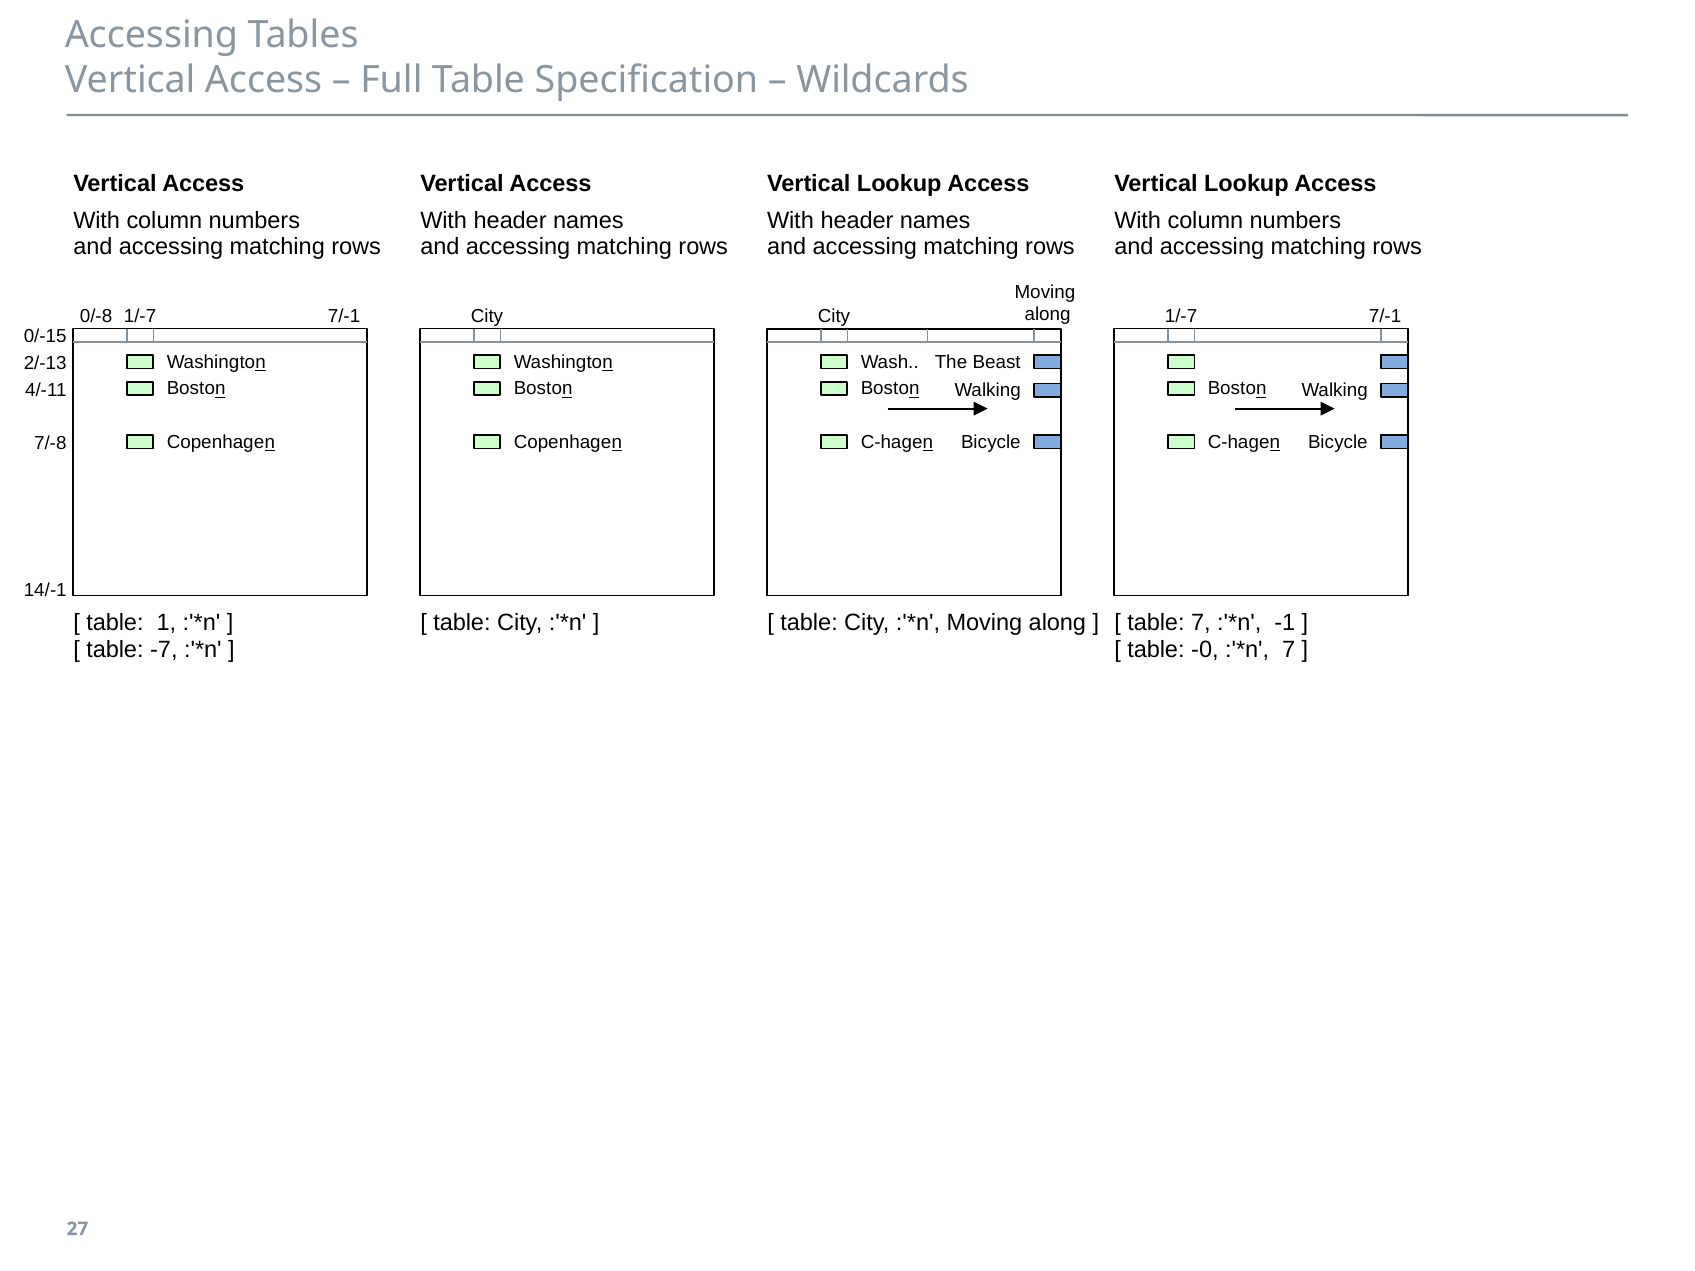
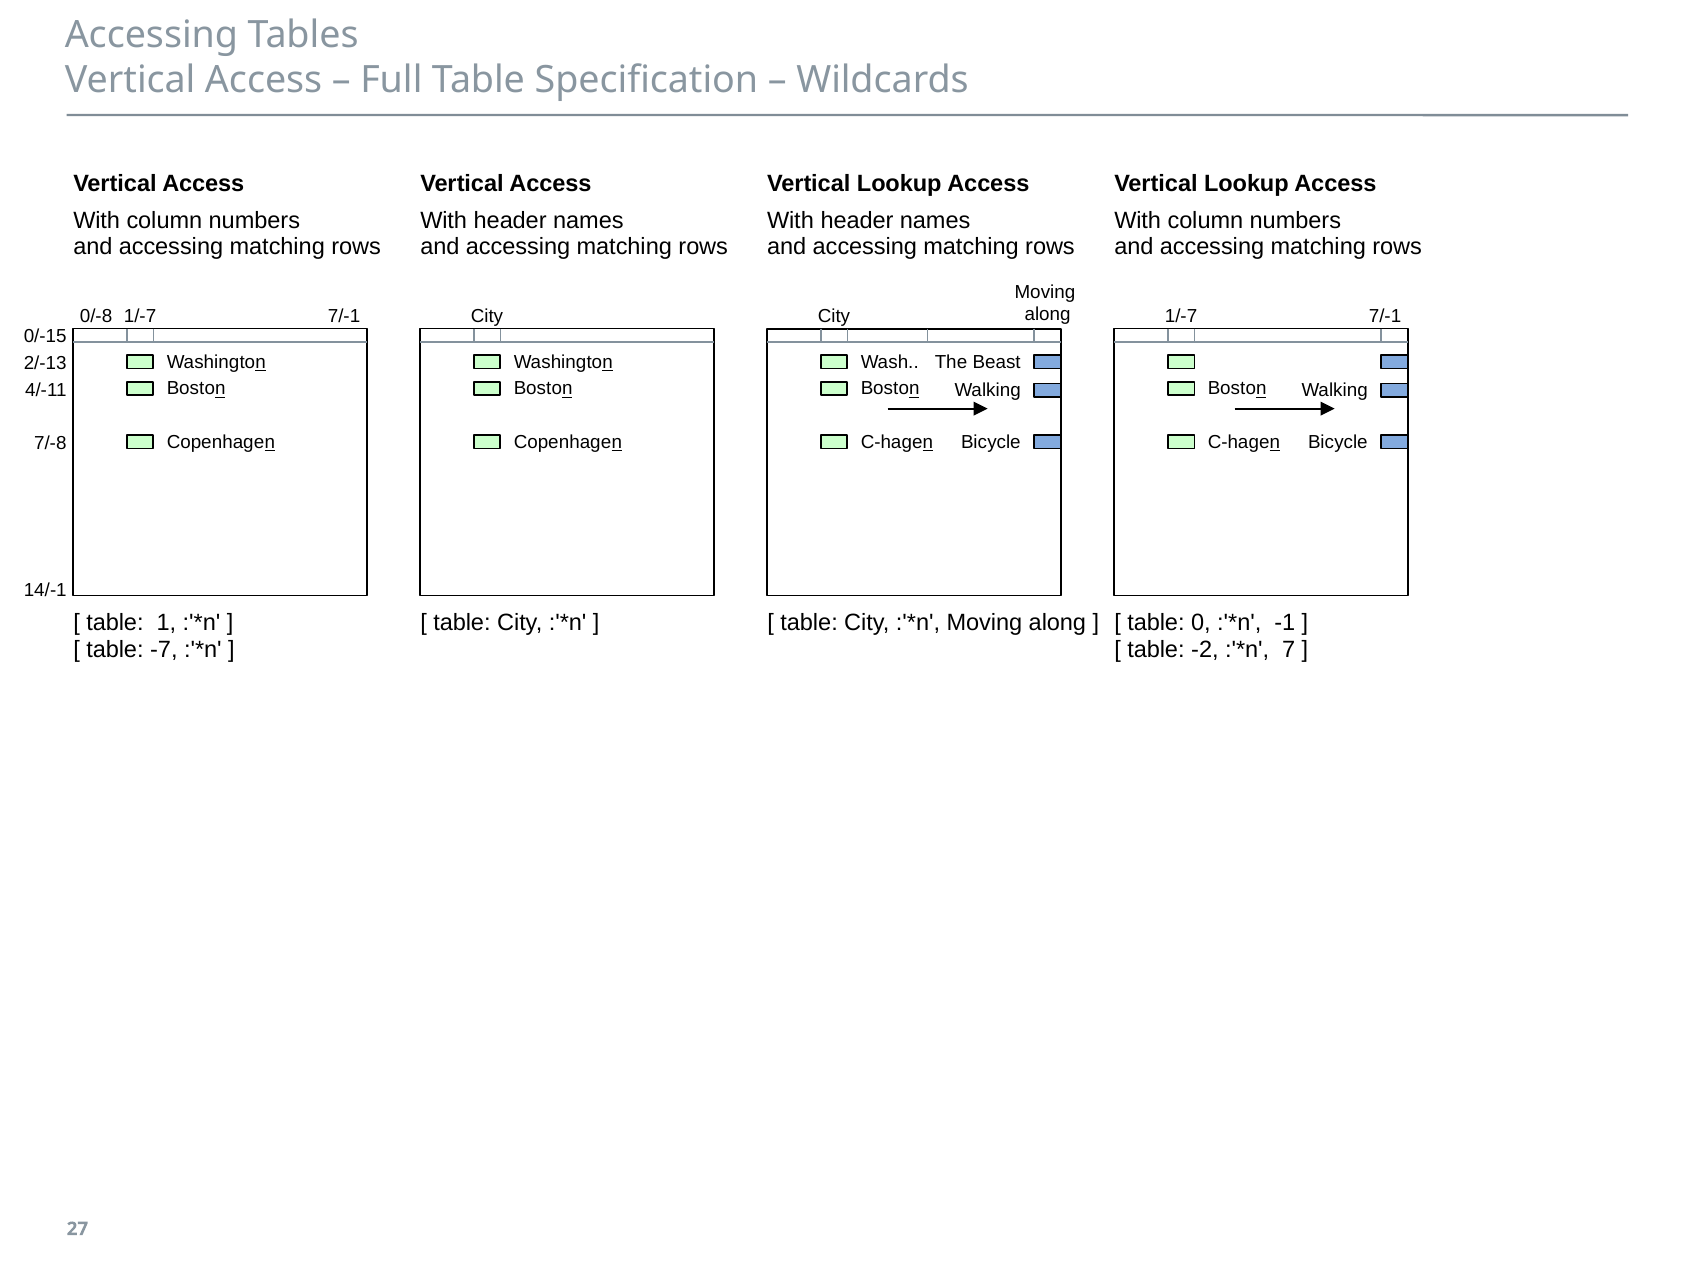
table 7: 7 -> 0 (1201, 623)
-0: -0 -> -2 (1205, 649)
